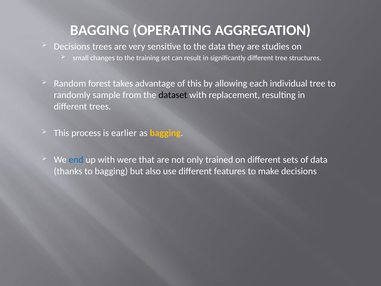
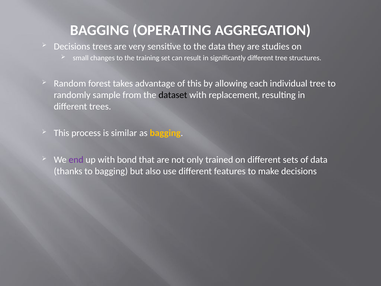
earlier: earlier -> similar (124, 133)
end colour: blue -> purple (76, 160)
were: were -> bond (127, 160)
